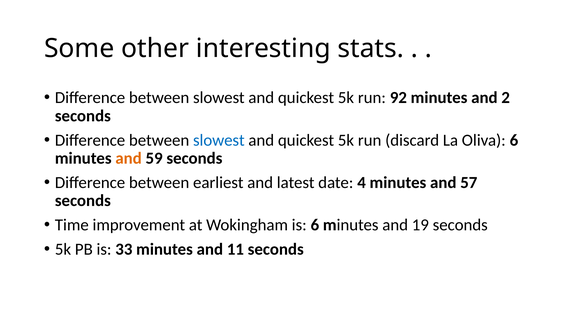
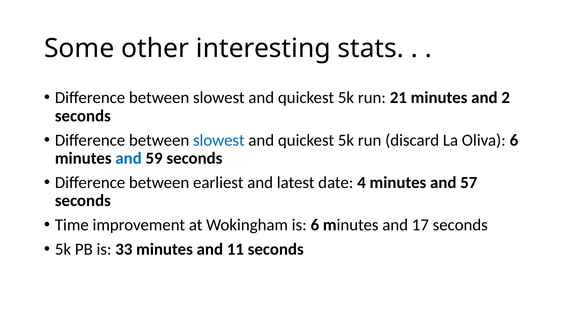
92: 92 -> 21 (398, 98)
and colour: orange -> blue (129, 158)
19: 19 -> 17 (420, 225)
